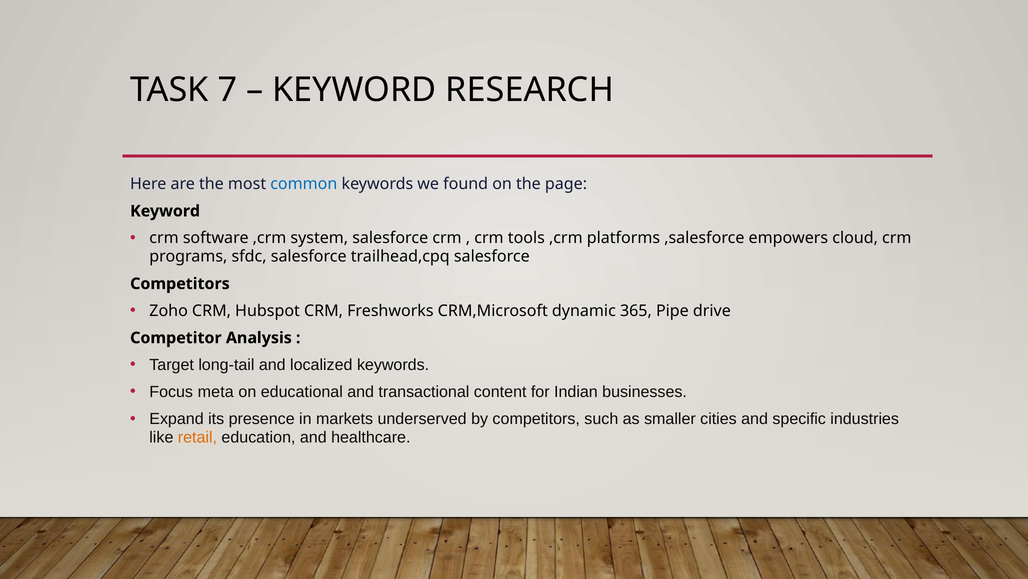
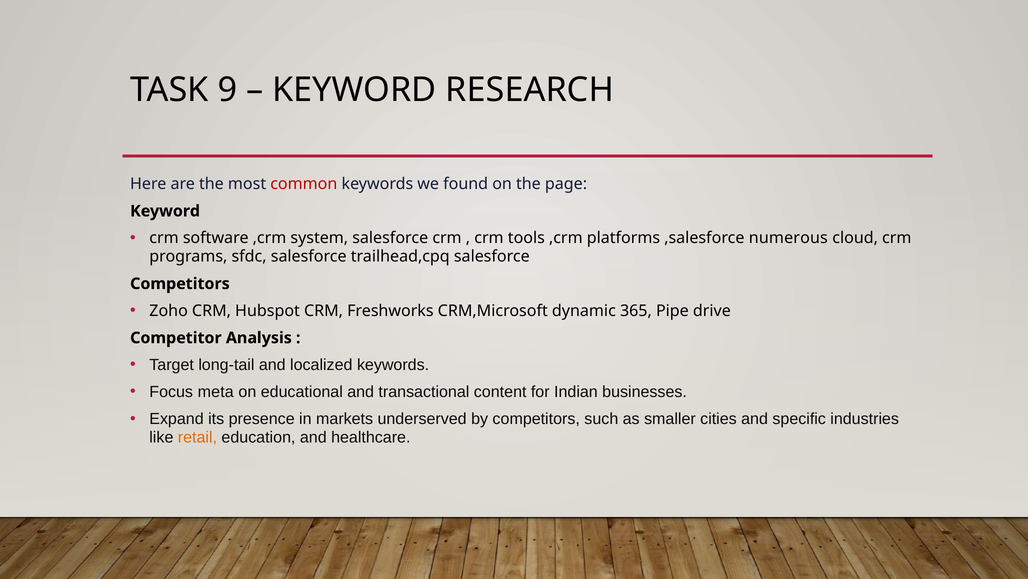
7: 7 -> 9 (227, 90)
common colour: blue -> red (304, 184)
empowers: empowers -> numerous (788, 238)
